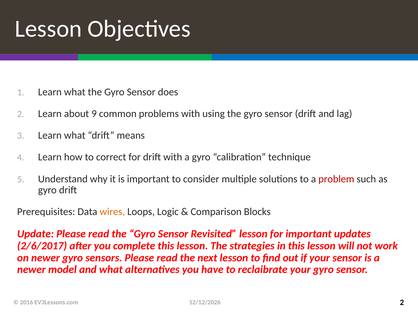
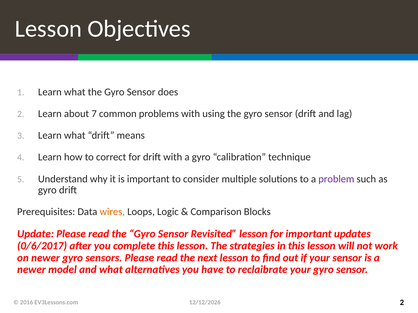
9: 9 -> 7 (94, 114)
problem colour: red -> purple (336, 179)
2/6/2017: 2/6/2017 -> 0/6/2017 (42, 246)
